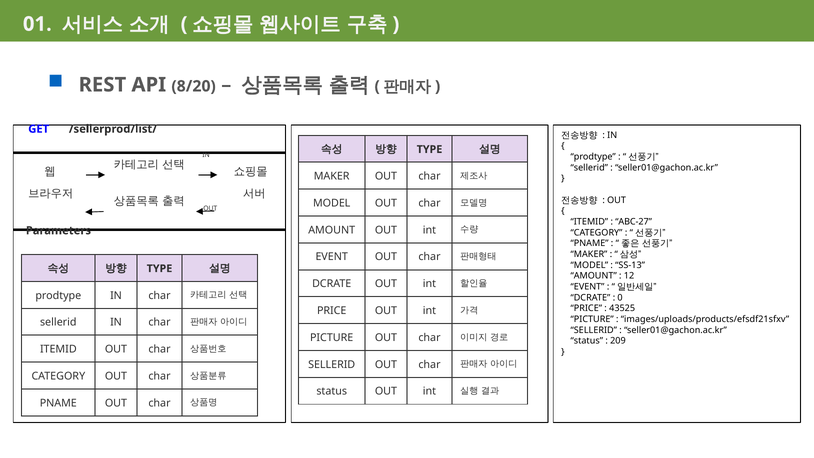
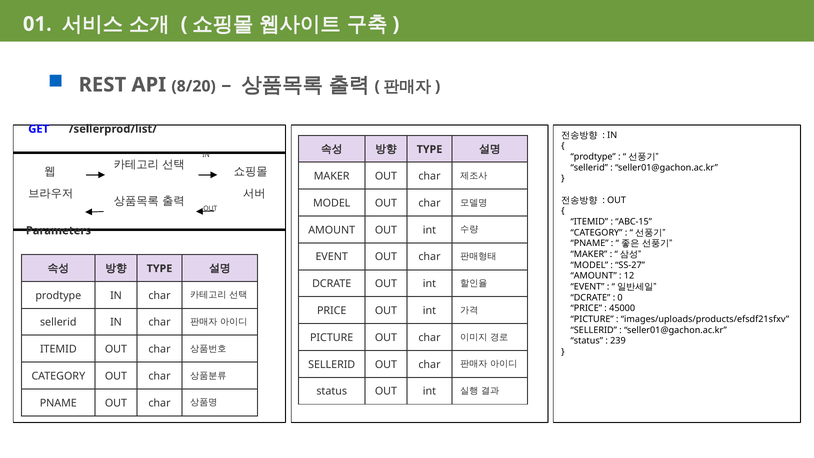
ABC-27: ABC-27 -> ABC-15 (634, 222)
SS-13: SS-13 -> SS-27 (630, 265)
43525: 43525 -> 45000 (622, 308)
209: 209 -> 239 (618, 341)
